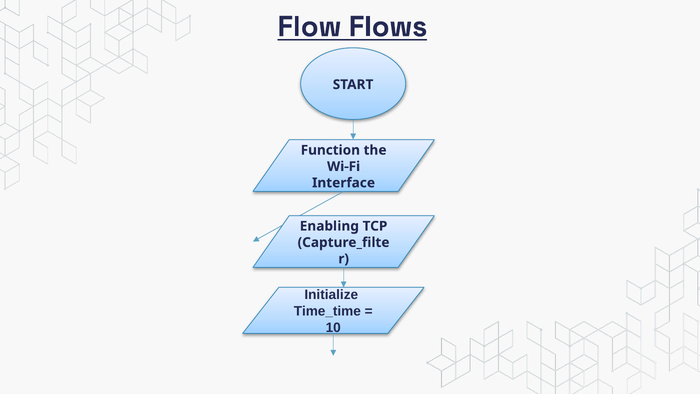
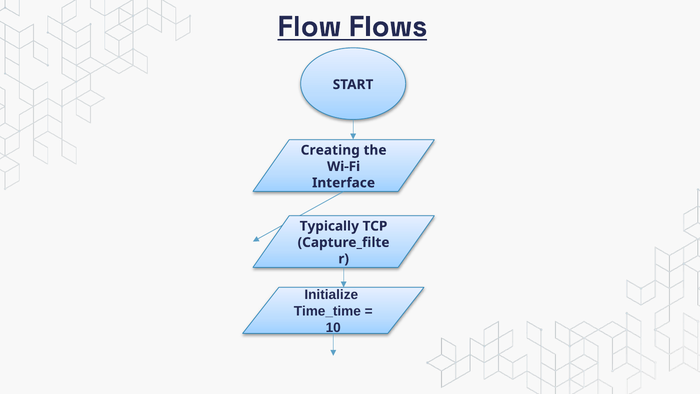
Function: Function -> Creating (330, 150)
Enabling: Enabling -> Typically (329, 226)
